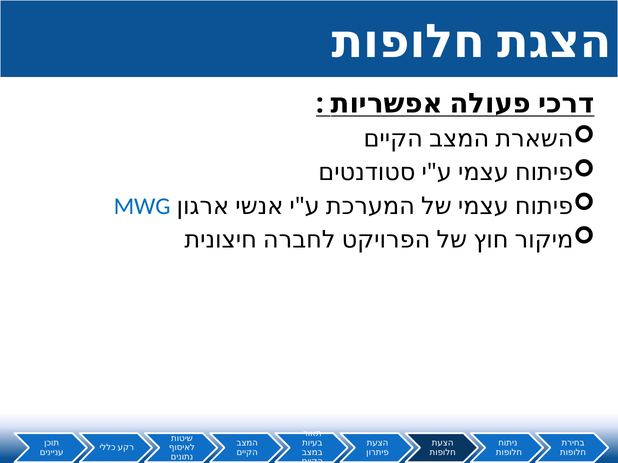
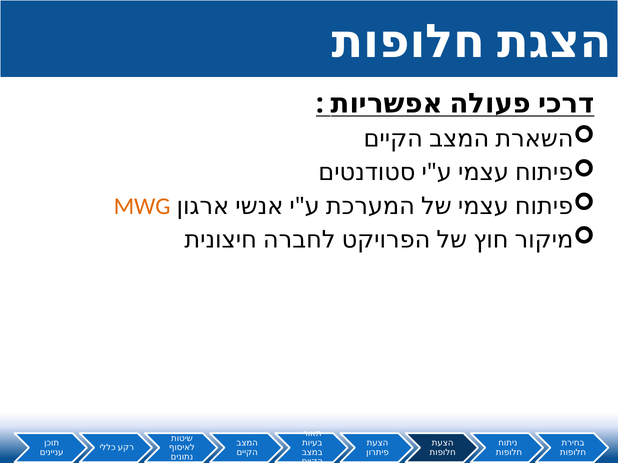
MWG colour: blue -> orange (142, 206)
